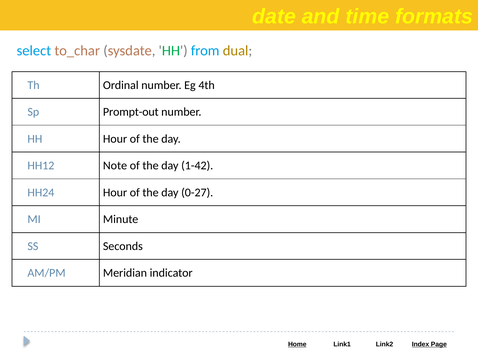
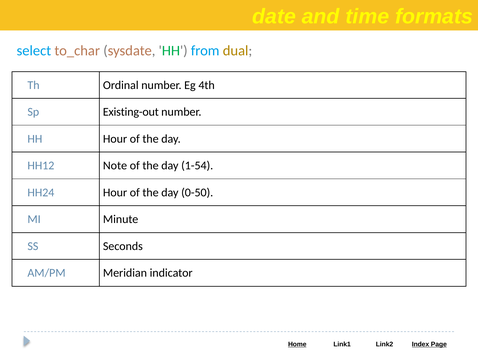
Prompt-out: Prompt-out -> Existing-out (131, 112)
1-42: 1-42 -> 1-54 (197, 166)
0-27: 0-27 -> 0-50 (197, 193)
